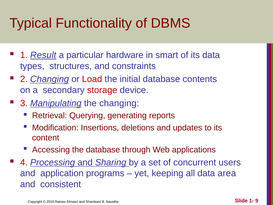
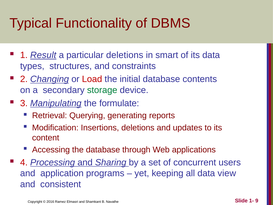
particular hardware: hardware -> deletions (125, 55)
storage colour: red -> green (102, 90)
the changing: changing -> formulate (119, 103)
area: area -> view (227, 173)
